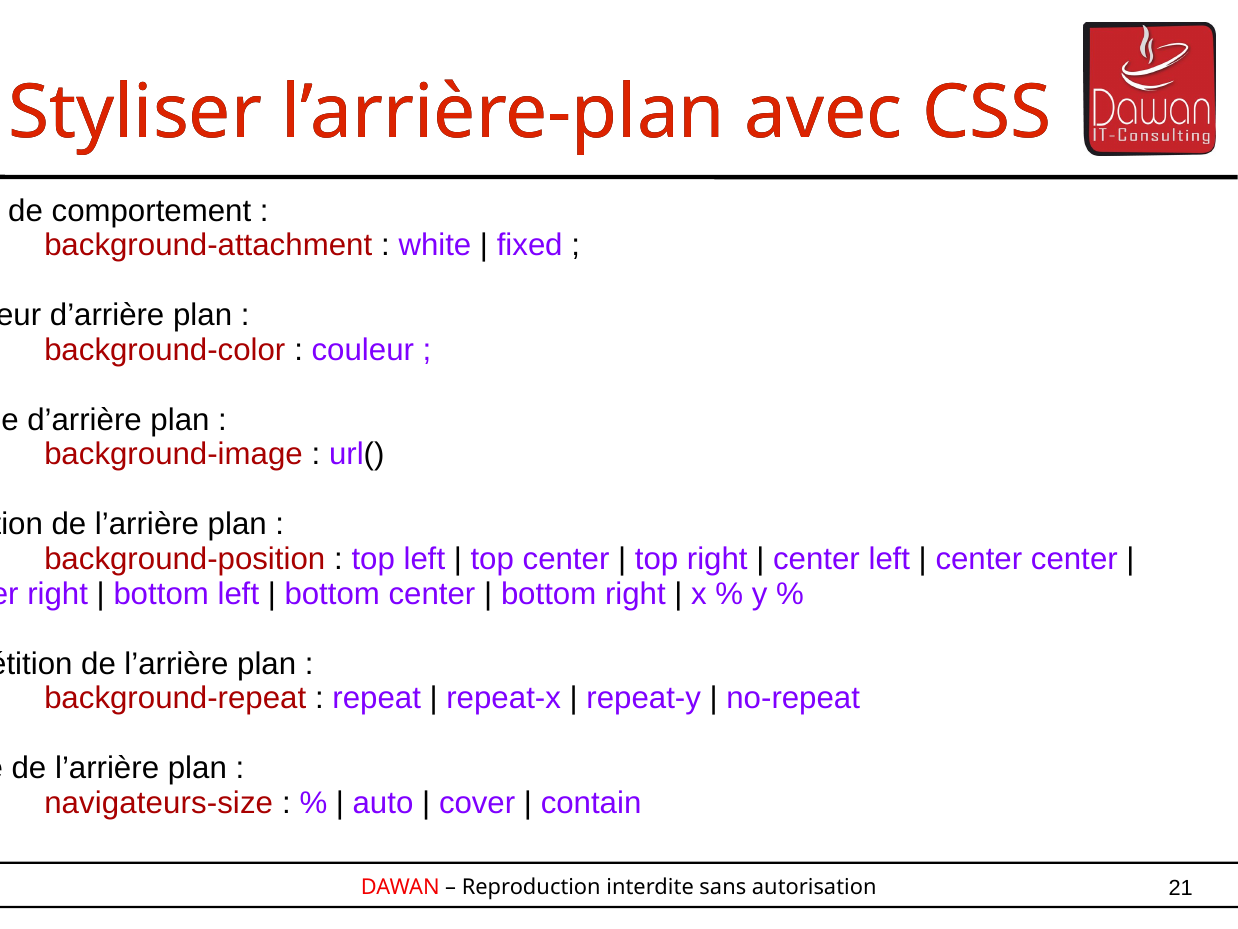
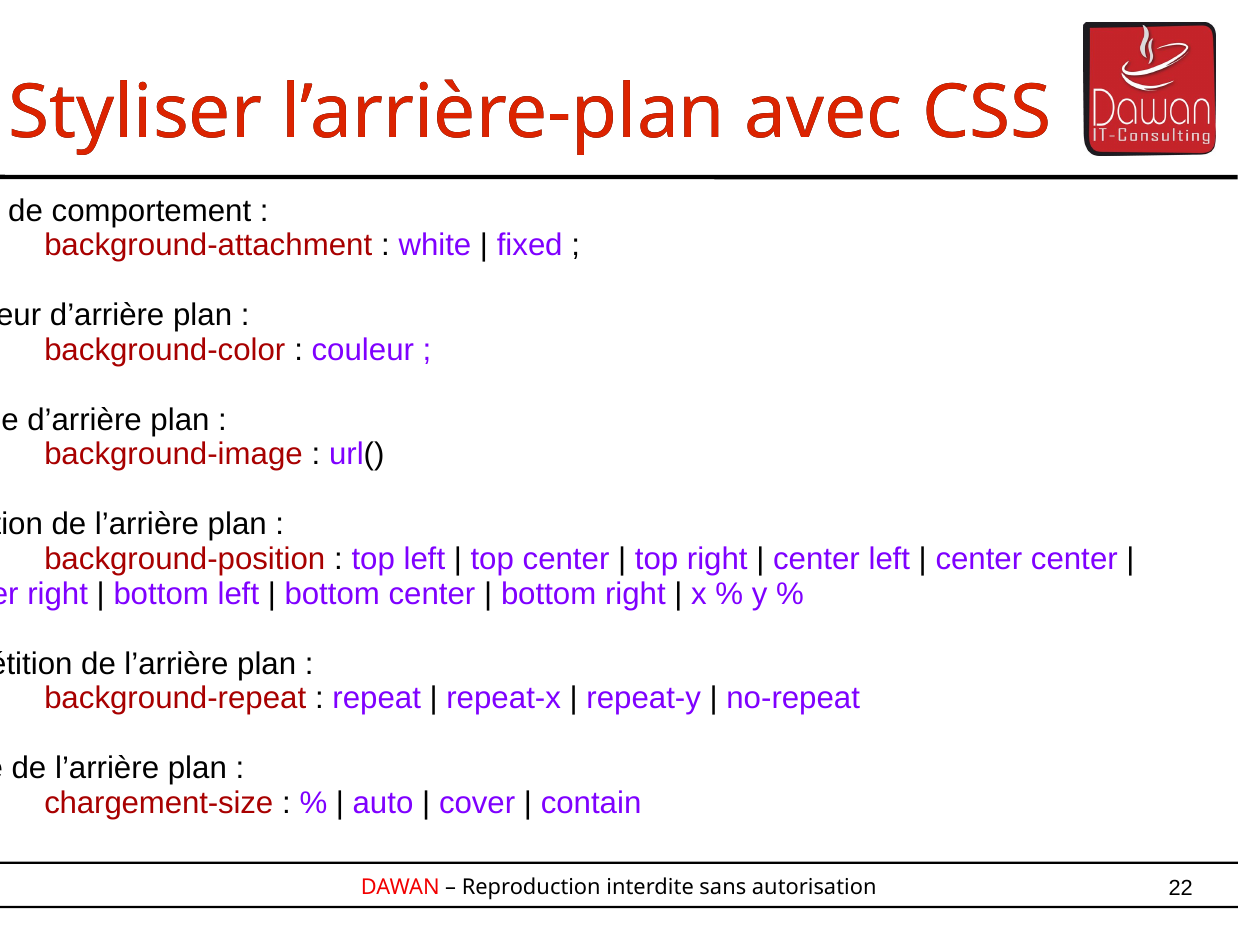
navigateurs-size: navigateurs-size -> chargement-size (159, 803)
21: 21 -> 22 (1181, 888)
